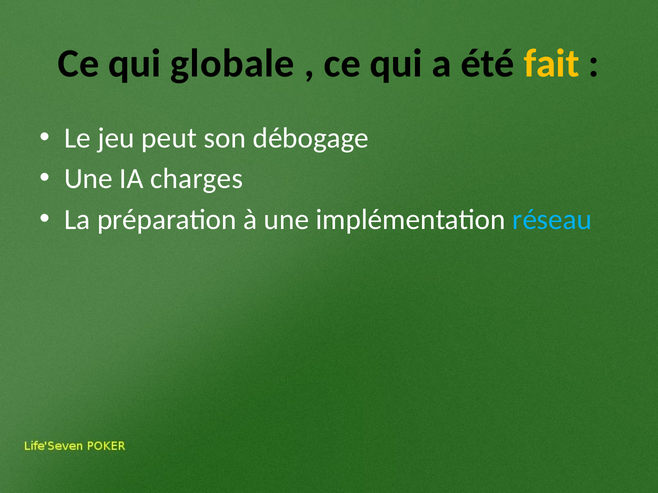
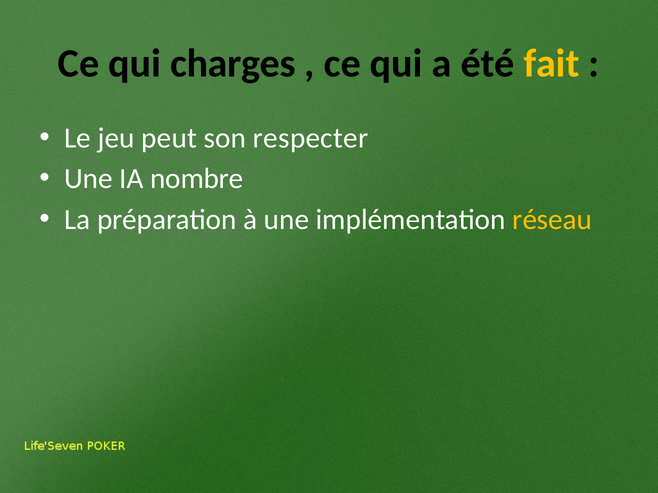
globale: globale -> charges (233, 64)
débogage: débogage -> respecter (311, 138)
charges: charges -> nombre (197, 179)
réseau colour: light blue -> yellow (552, 220)
